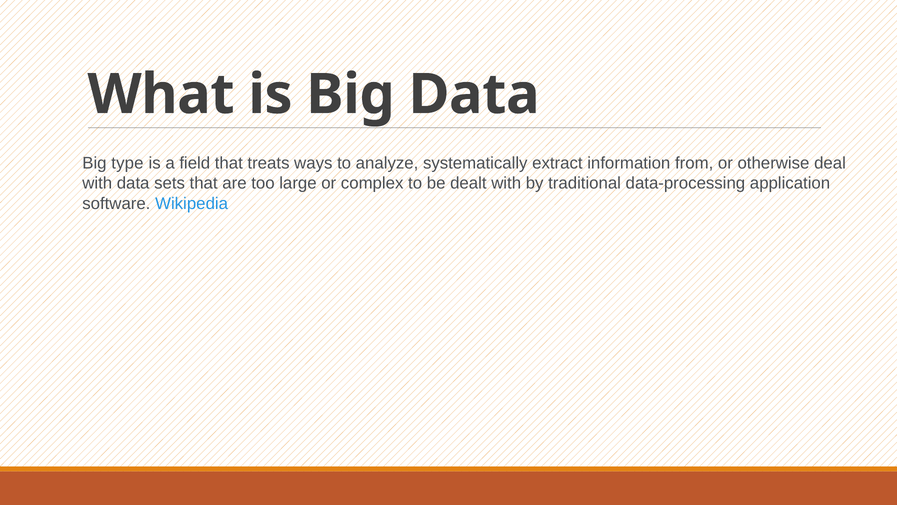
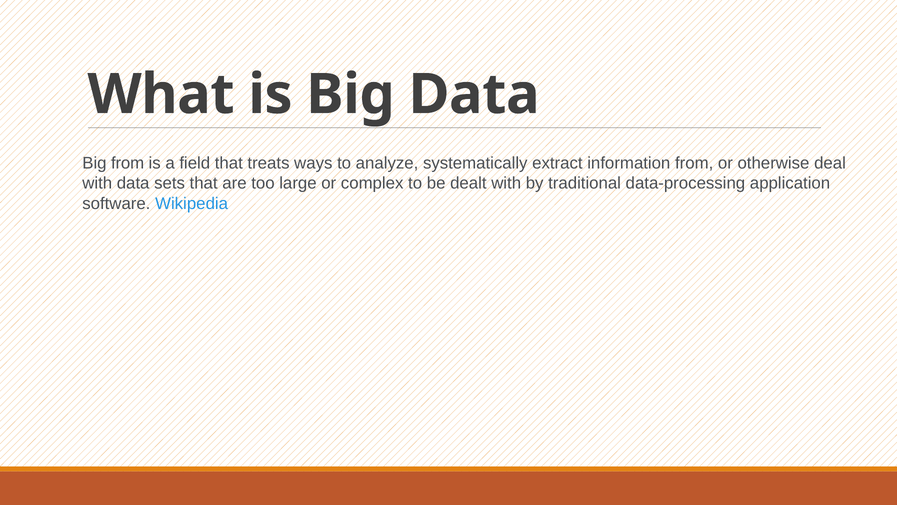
Big type: type -> from (128, 163)
